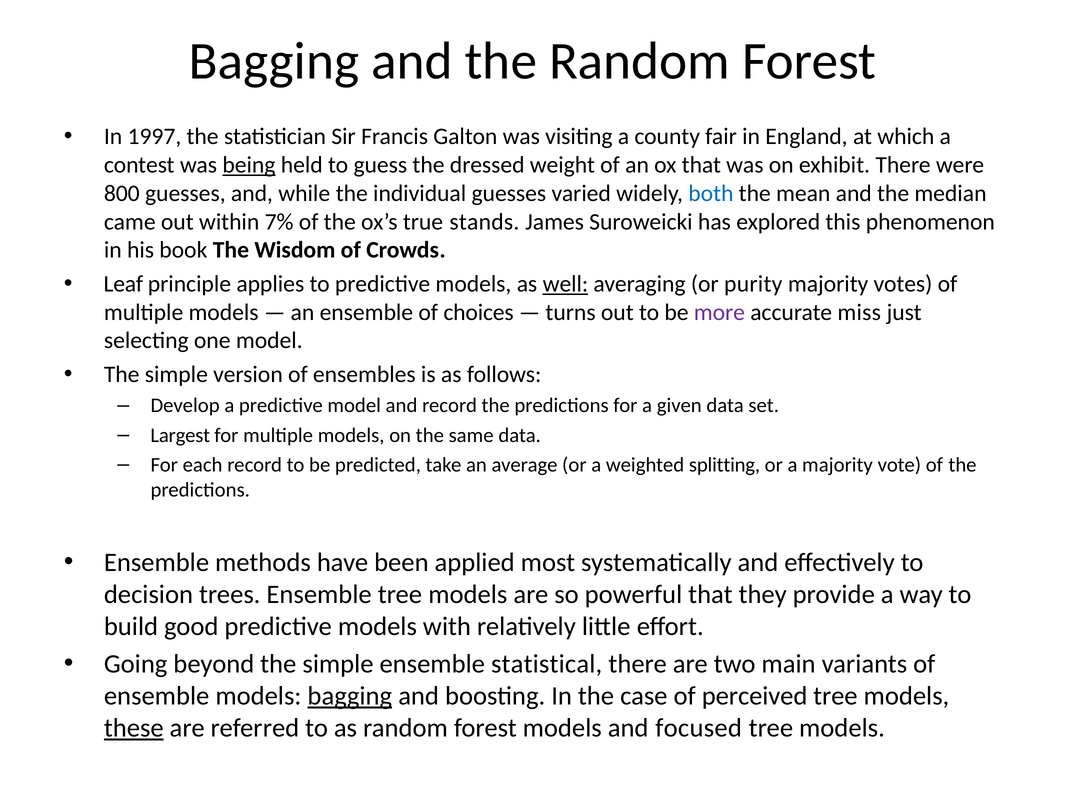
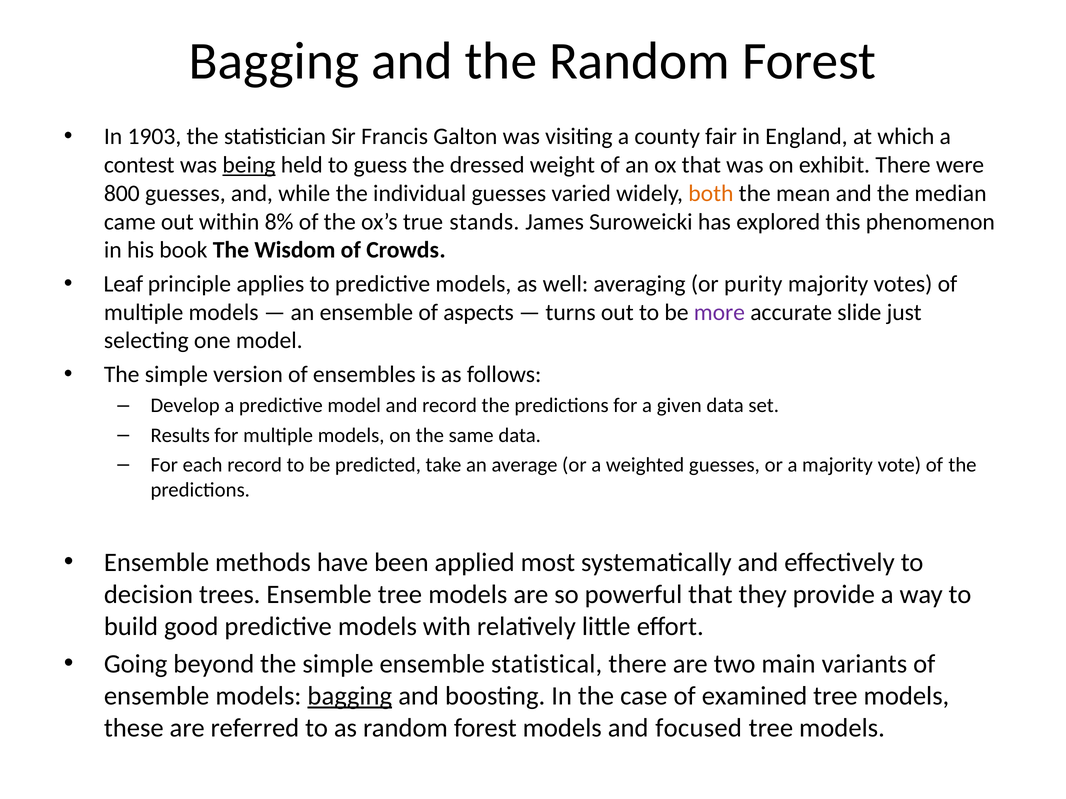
1997: 1997 -> 1903 (154, 137)
both colour: blue -> orange (711, 194)
7%: 7% -> 8% (279, 222)
well underline: present -> none (565, 284)
choices: choices -> aspects (479, 312)
miss: miss -> slide (859, 312)
Largest: Largest -> Results (180, 435)
weighted splitting: splitting -> guesses (724, 465)
perceived: perceived -> examined (755, 696)
these underline: present -> none (134, 728)
